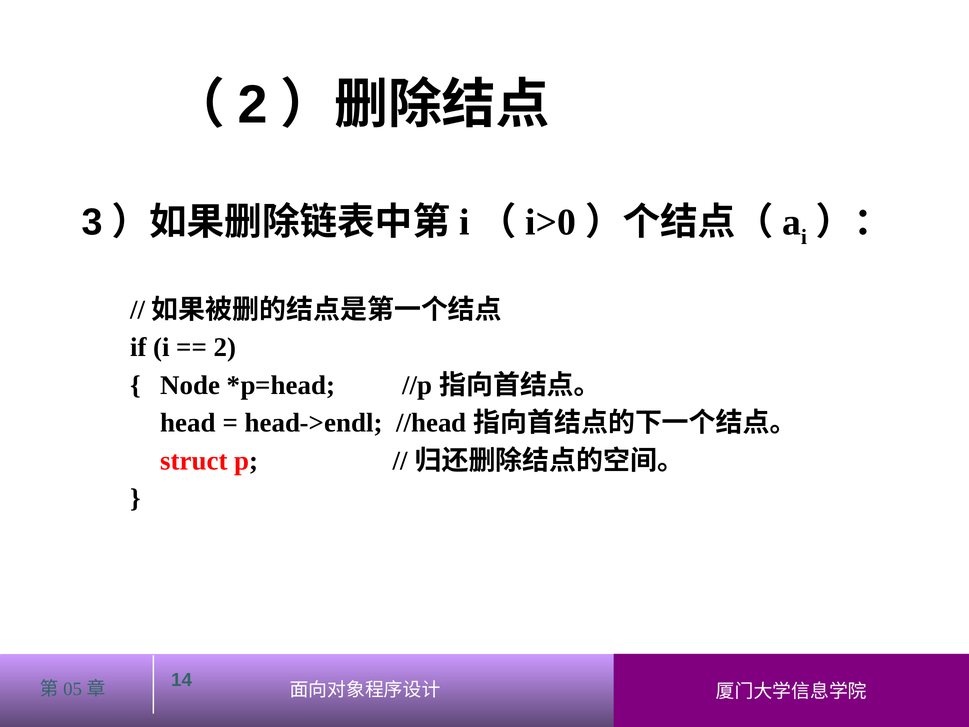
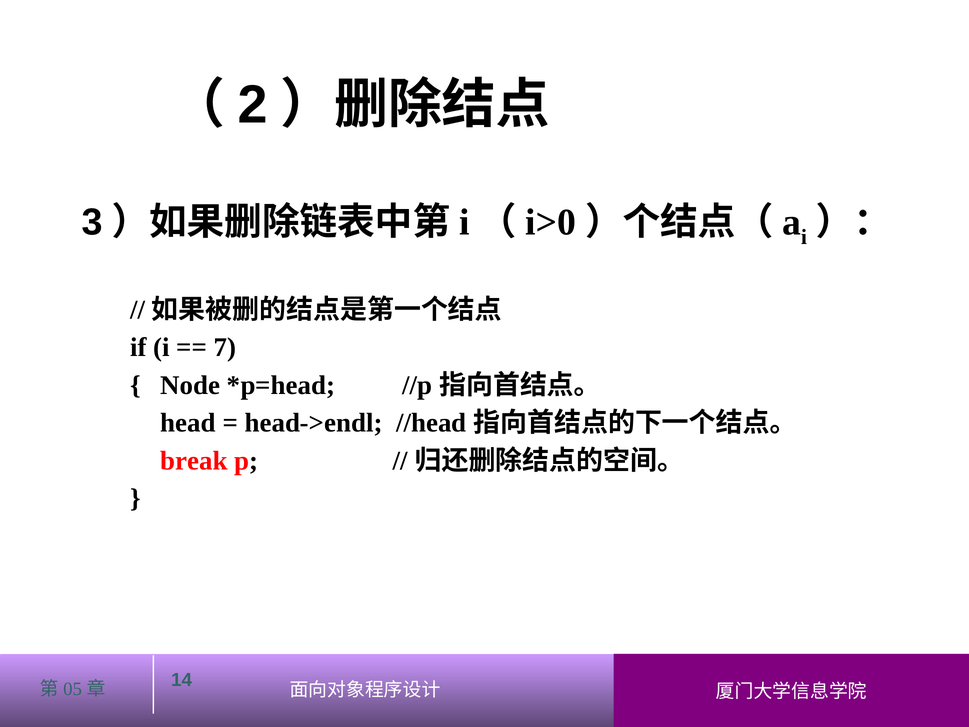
2: 2 -> 7 (225, 347)
struct: struct -> break (194, 460)
